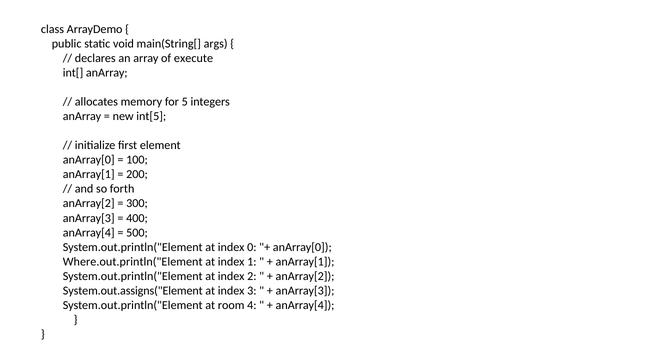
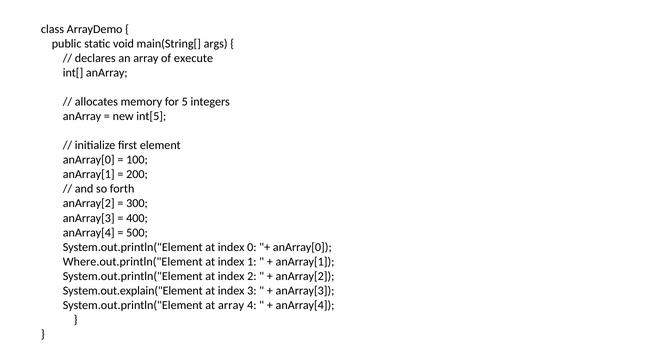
System.out.assigns("Element: System.out.assigns("Element -> System.out.explain("Element (133, 291)
at room: room -> array (231, 305)
